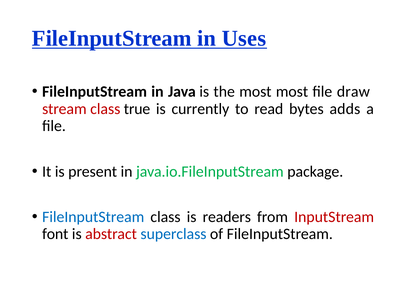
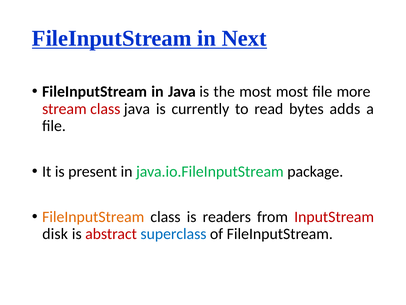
Uses: Uses -> Next (244, 38)
draw: draw -> more (354, 91)
class true: true -> java (137, 109)
FileInputStream colour: blue -> orange (93, 217)
font: font -> disk (55, 234)
